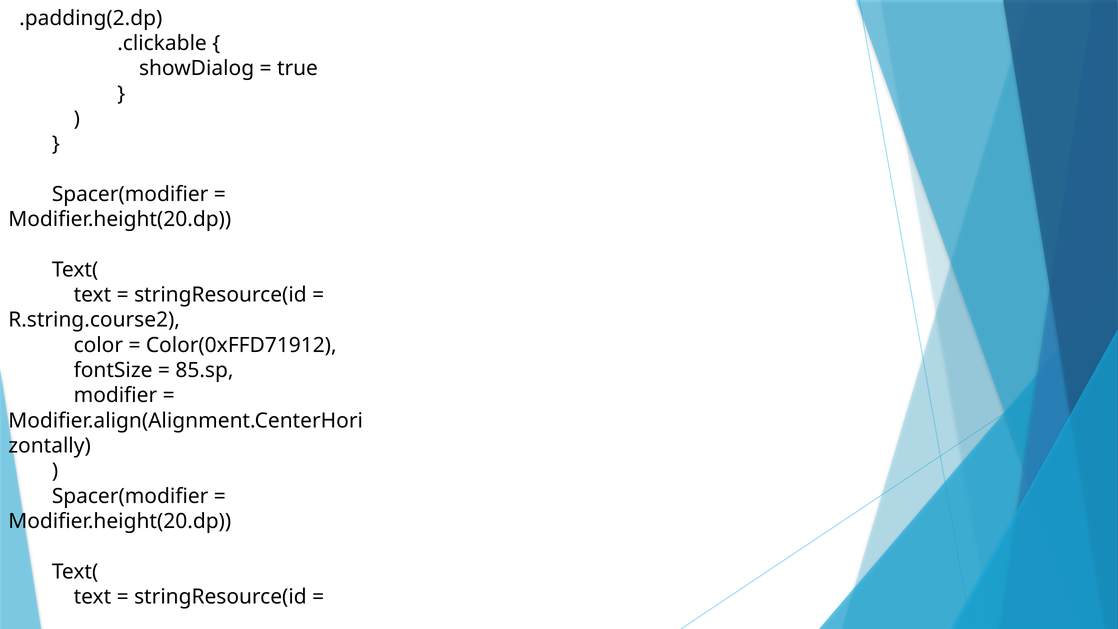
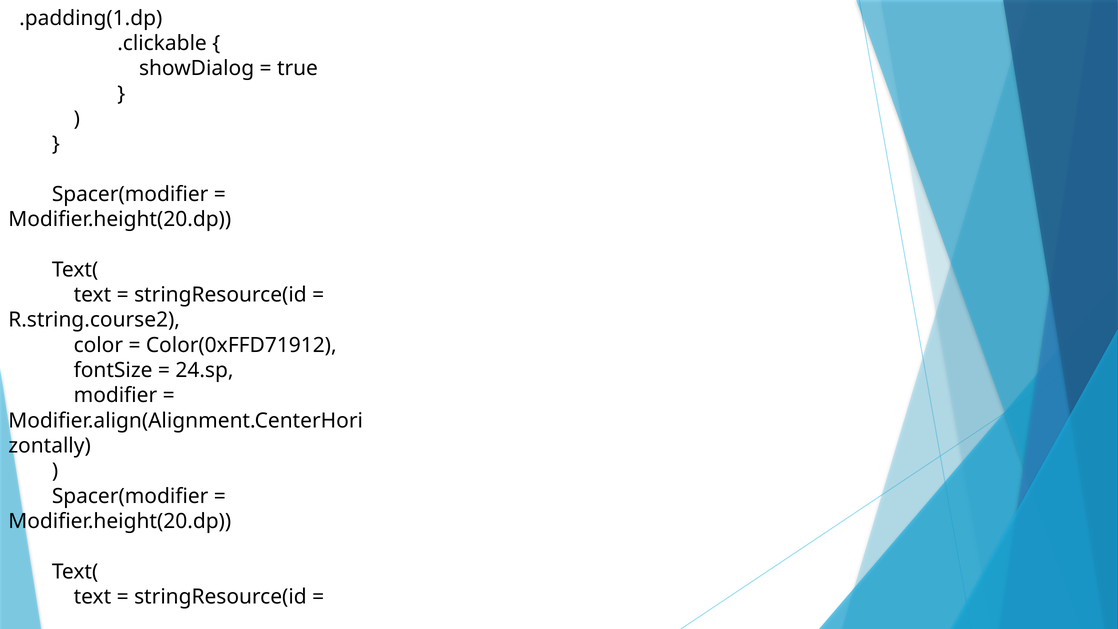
.padding(2.dp: .padding(2.dp -> .padding(1.dp (91, 18)
85.sp: 85.sp -> 24.sp (204, 370)
